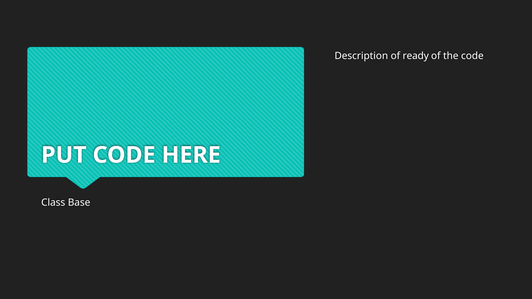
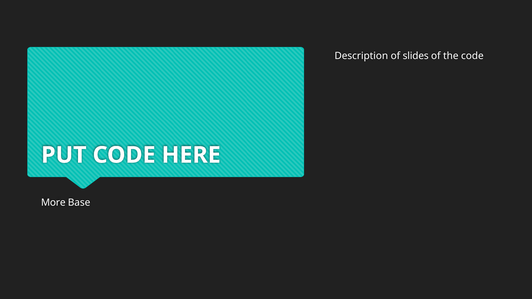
ready: ready -> slides (416, 56)
Class: Class -> More (53, 203)
